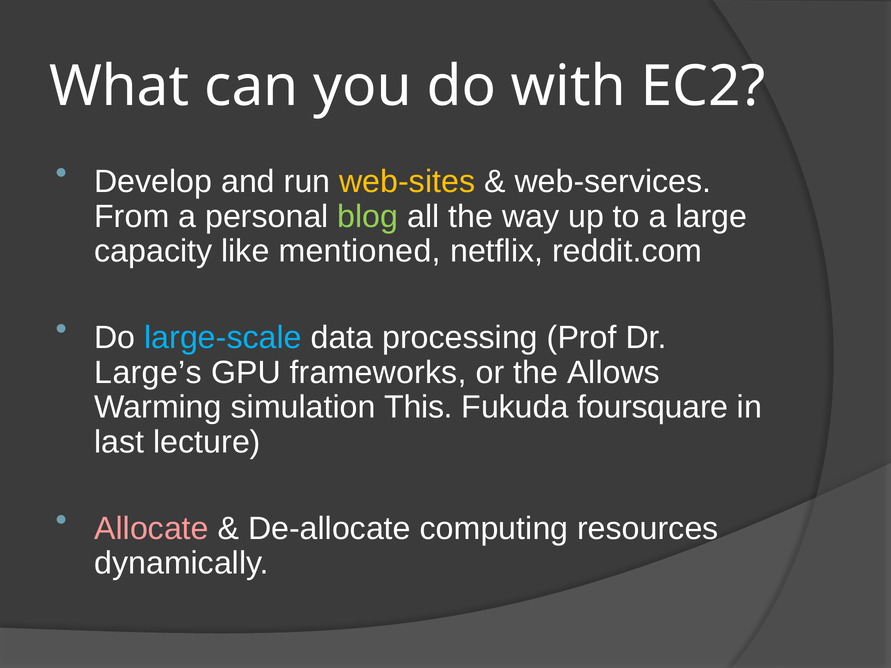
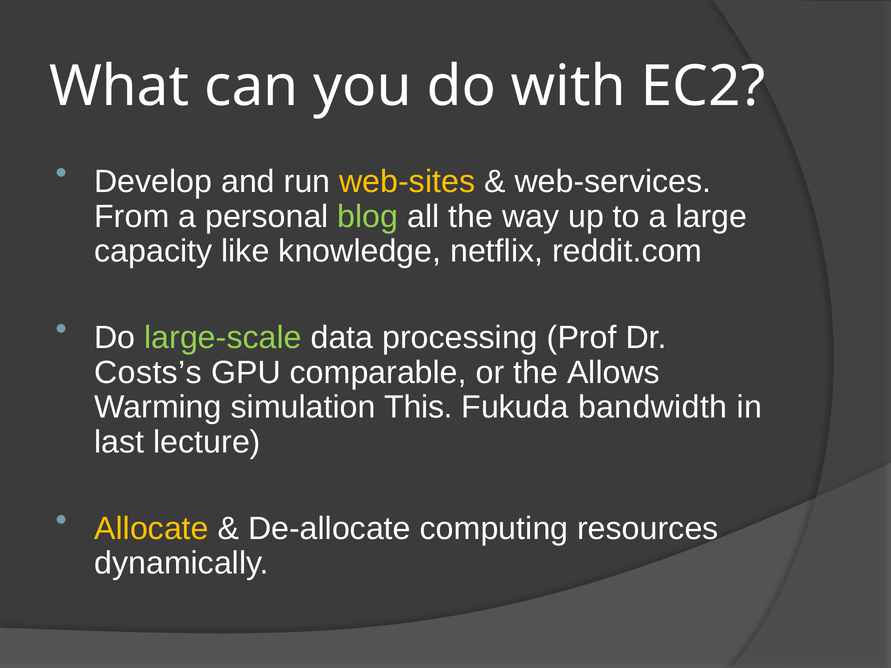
mentioned: mentioned -> knowledge (360, 251)
large-scale colour: light blue -> light green (223, 338)
Large’s: Large’s -> Costs’s (148, 373)
frameworks: frameworks -> comparable (378, 373)
foursquare: foursquare -> bandwidth (653, 407)
Allocate colour: pink -> yellow (152, 529)
